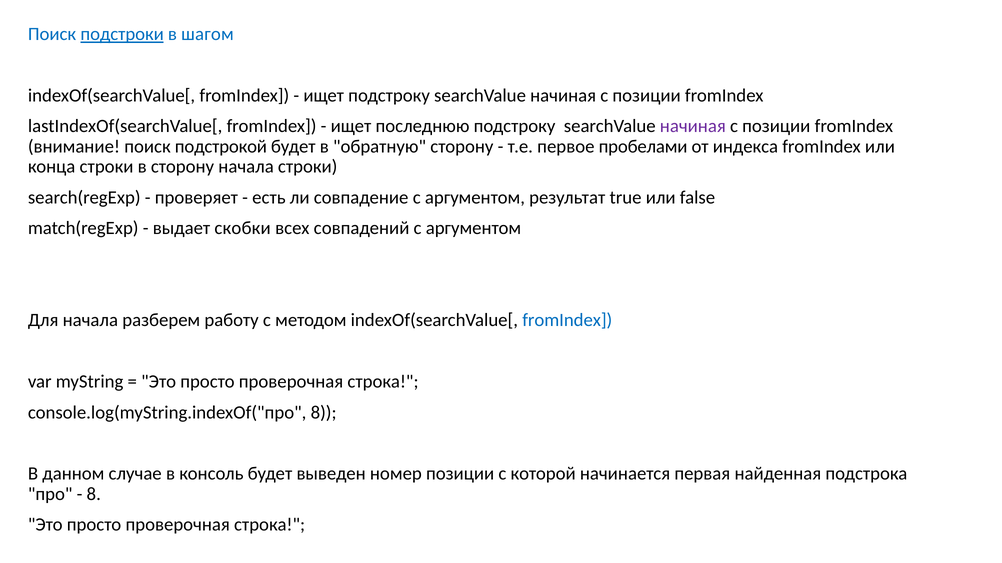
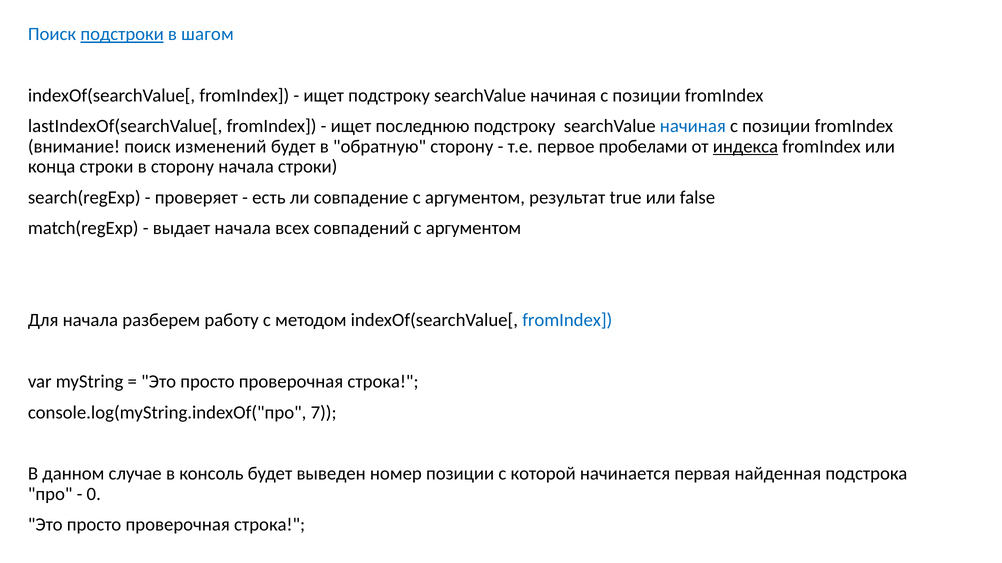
начиная colour: purple -> blue (693, 126)
подстрокой: подстрокой -> изменений (221, 147)
индекса underline: none -> present (745, 147)
выдает скобки: скобки -> начала (243, 228)
console.log(myString.indexOf("про 8: 8 -> 7 (324, 413)
8: 8 -> 0 (94, 495)
